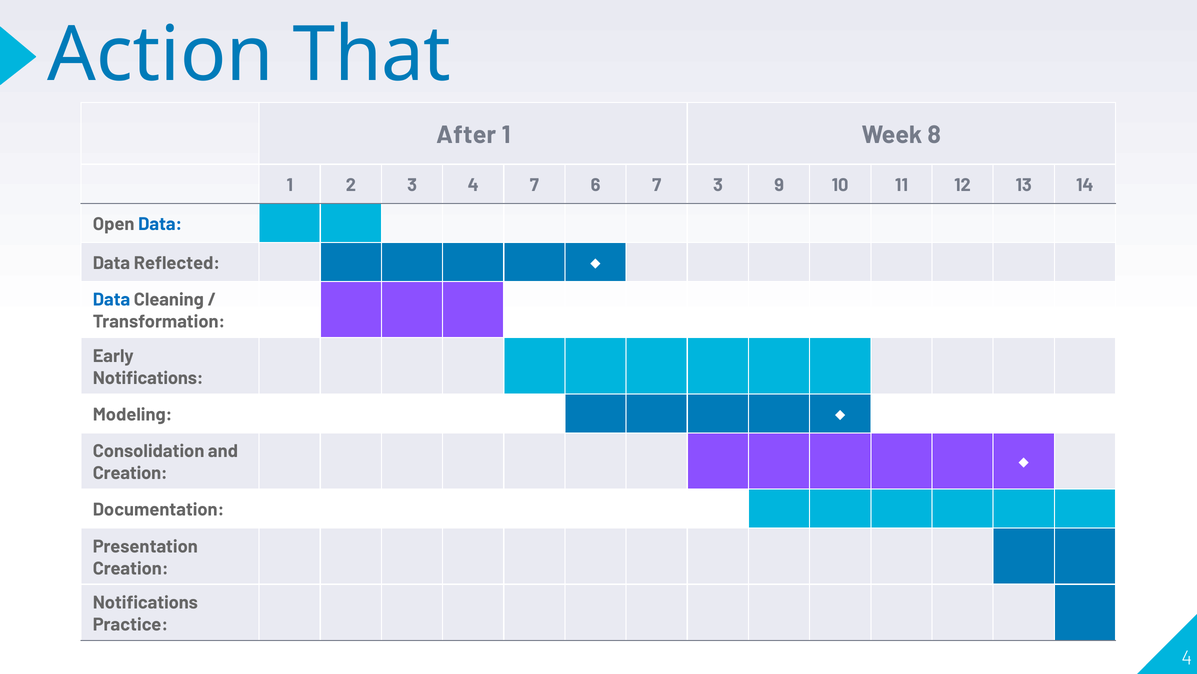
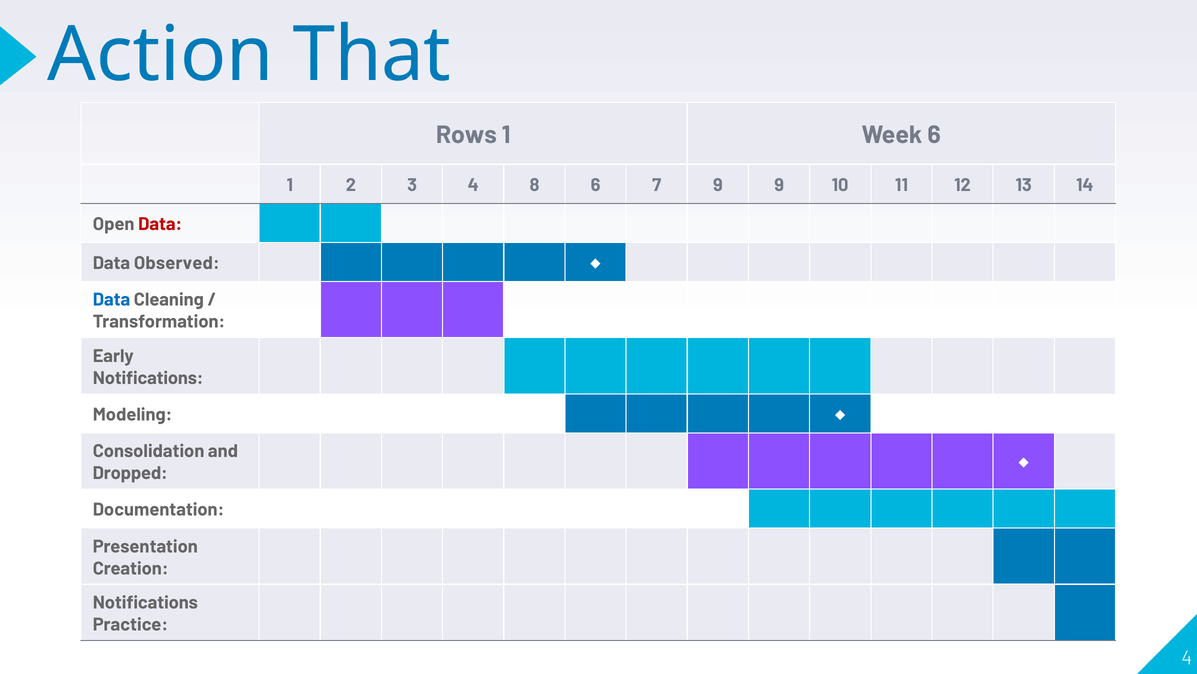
After: After -> Rows (466, 135)
Week 8: 8 -> 6 (934, 135)
4 7: 7 -> 8 (534, 185)
7 3: 3 -> 9 (718, 185)
Data colour: blue -> red (160, 224)
Reflected: Reflected -> Observed (177, 263)
Creation: Creation -> Dropped (130, 473)
